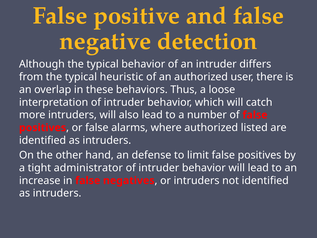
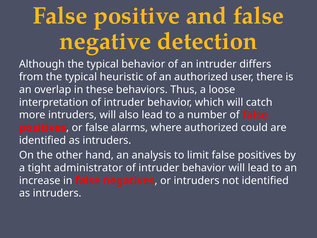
listed: listed -> could (254, 128)
defense: defense -> analysis (151, 155)
